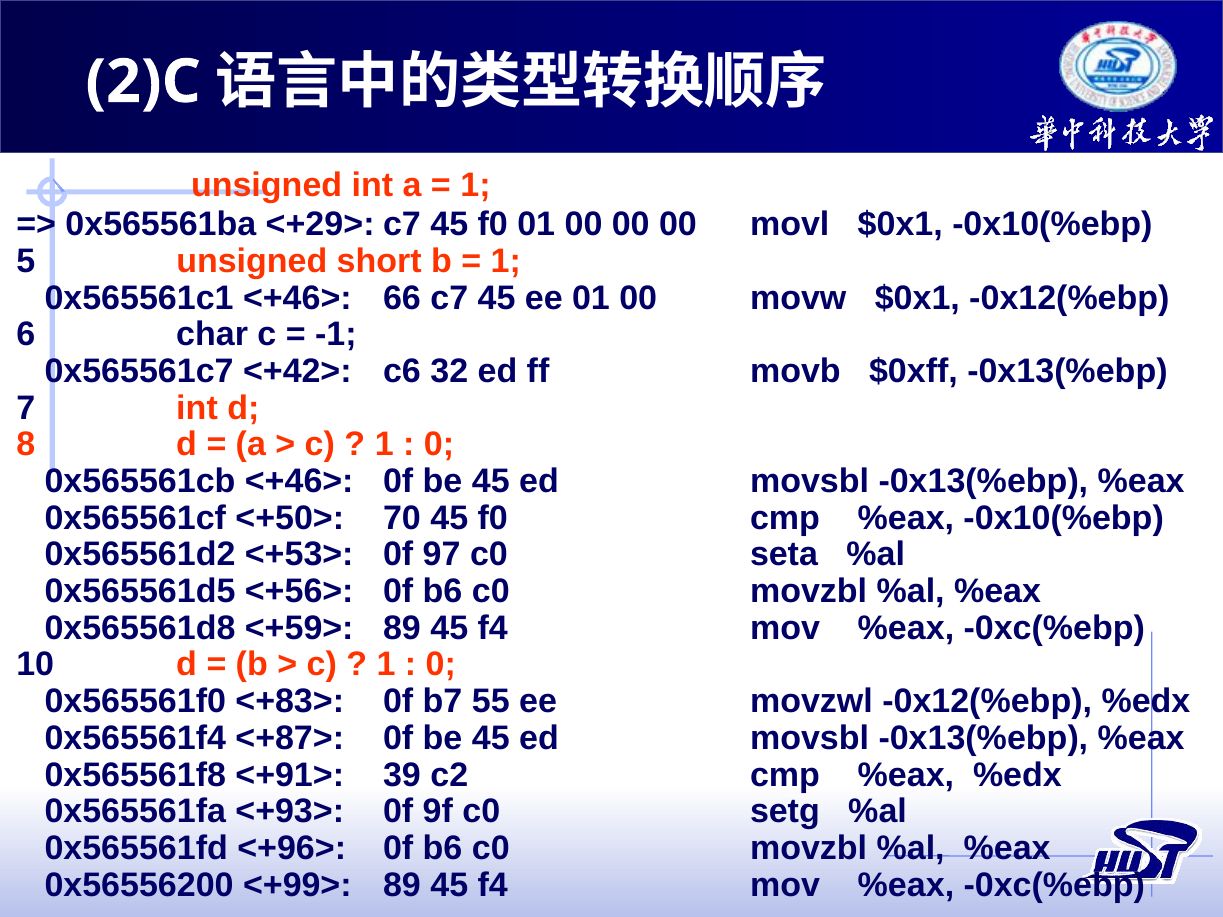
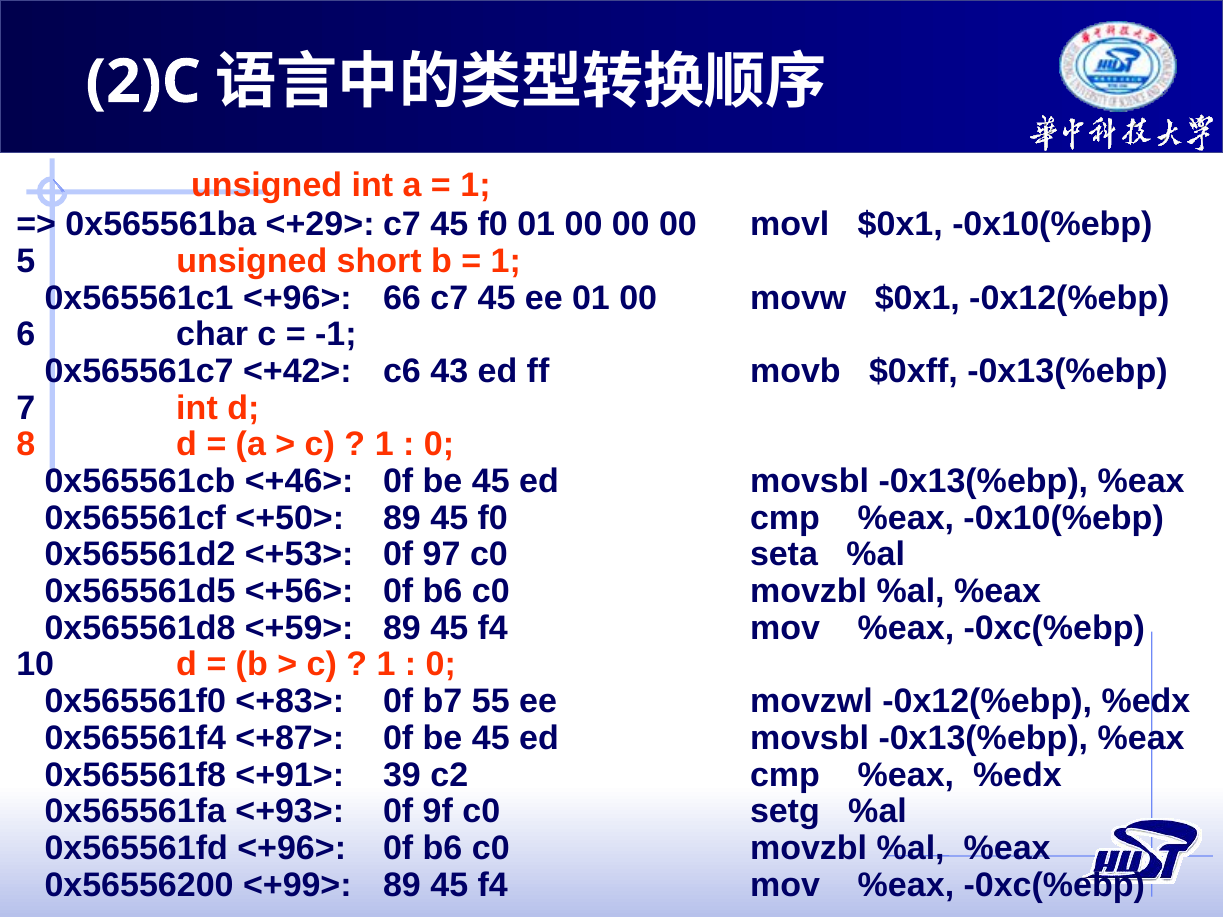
0x565561c1 <+46>: <+46> -> <+96> (297, 298)
32: 32 -> 43 (449, 371)
<+50> 70: 70 -> 89 (402, 518)
